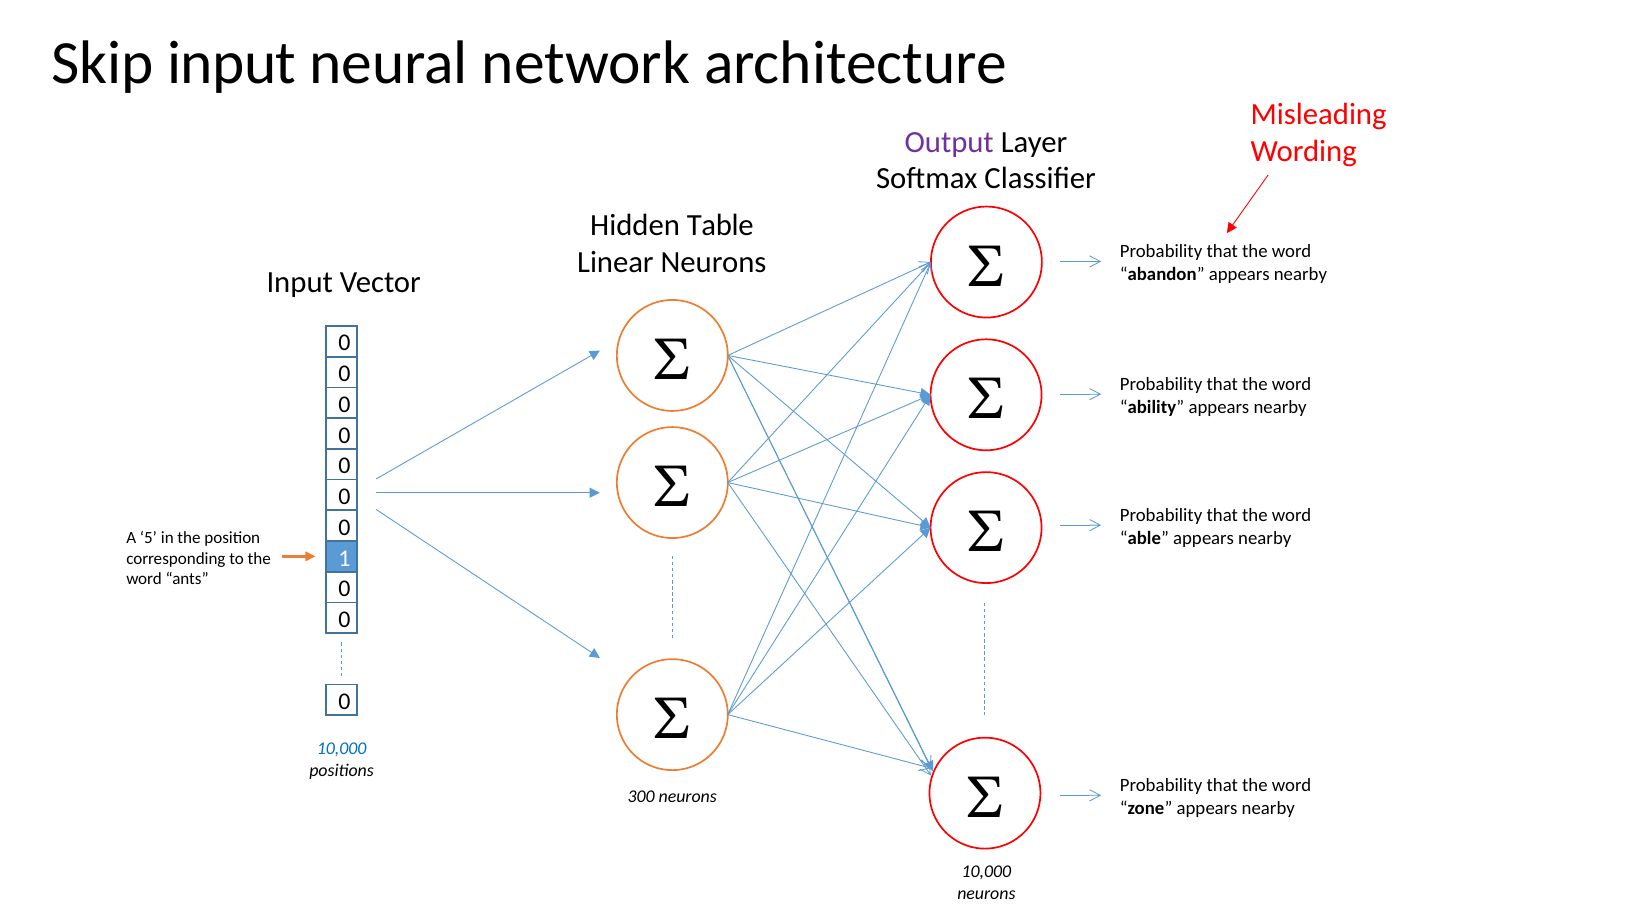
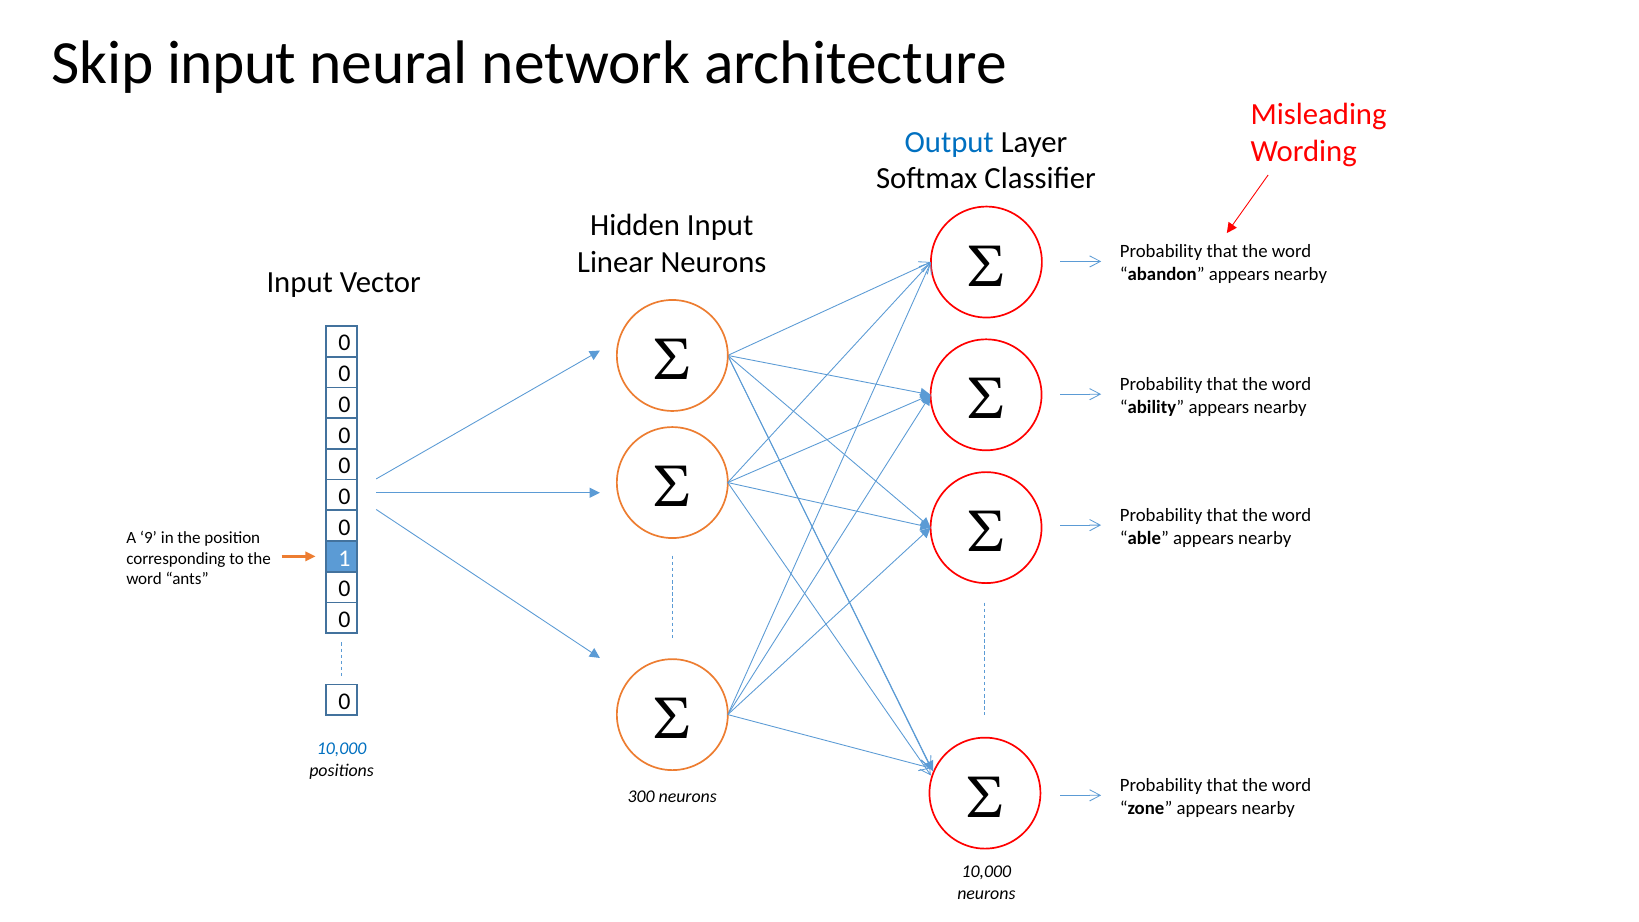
Output colour: purple -> blue (949, 142)
Hidden Table: Table -> Input (720, 225)
5: 5 -> 9 (148, 538)
